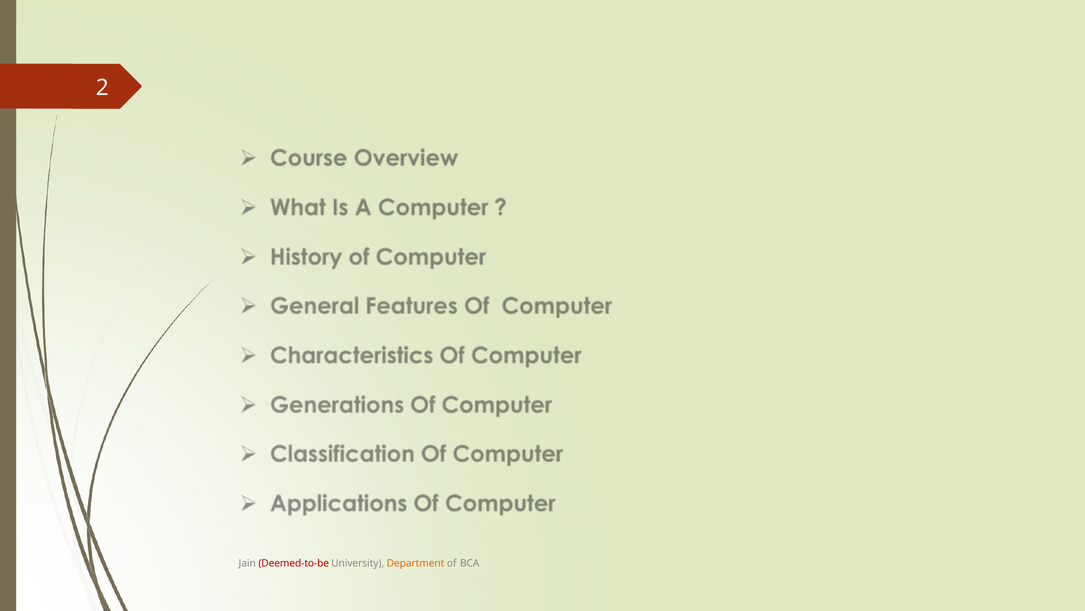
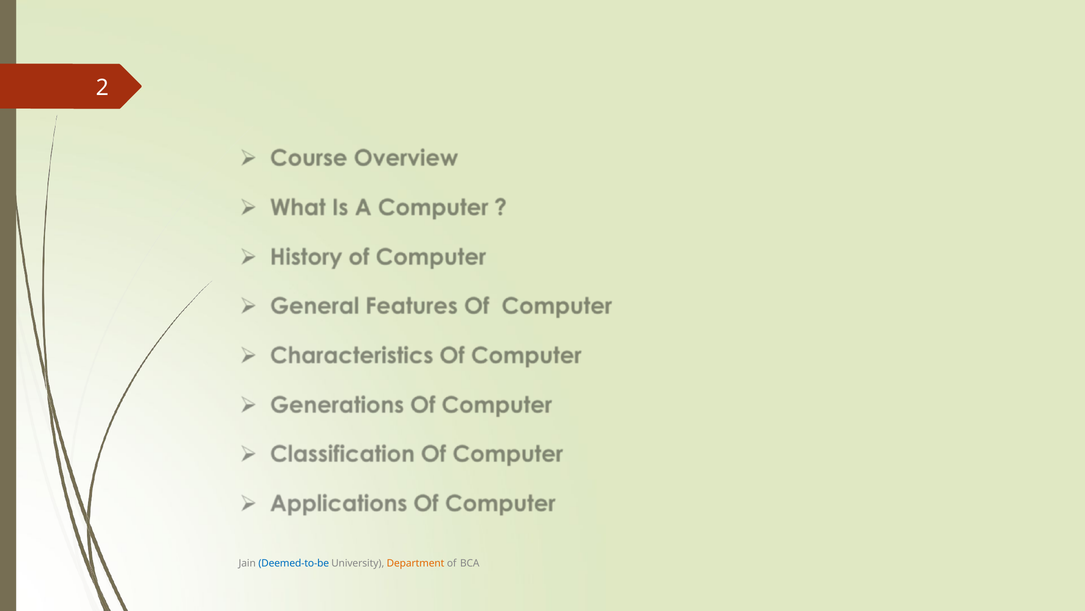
Deemed-to-be colour: red -> blue (294, 563)
